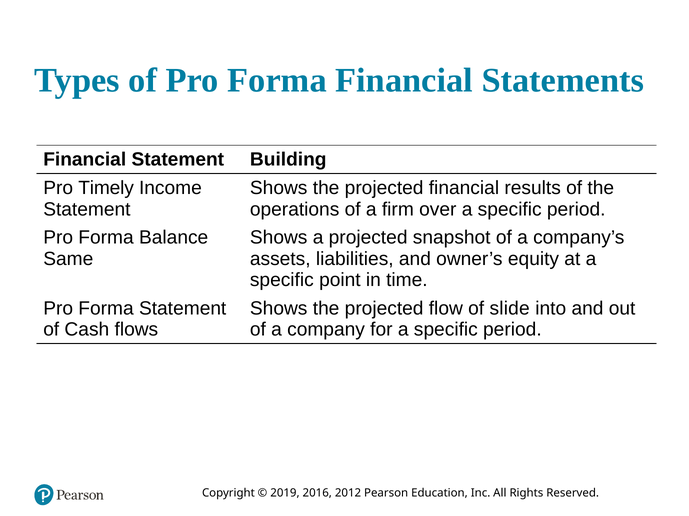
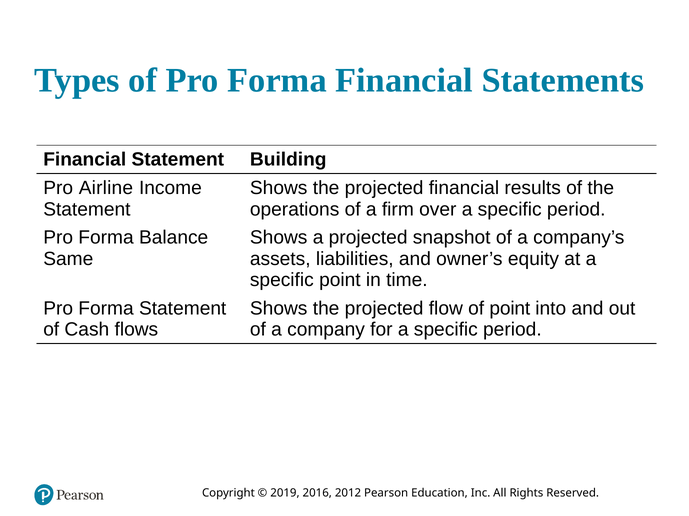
Timely: Timely -> Airline (106, 188)
of slide: slide -> point (510, 309)
